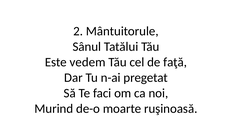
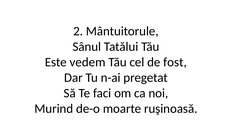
faţă: faţă -> fost (175, 62)
